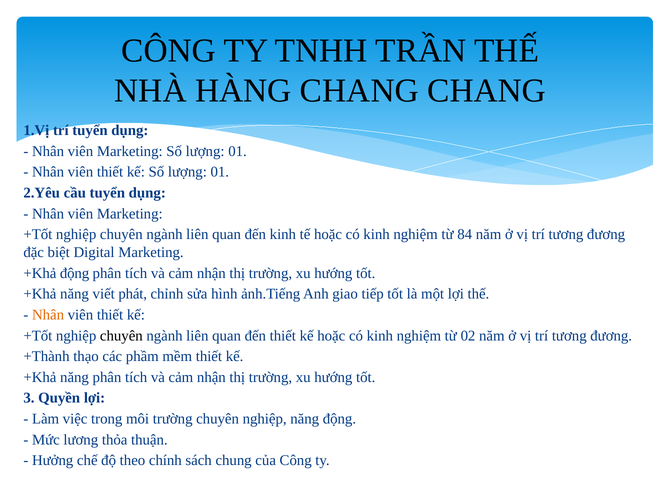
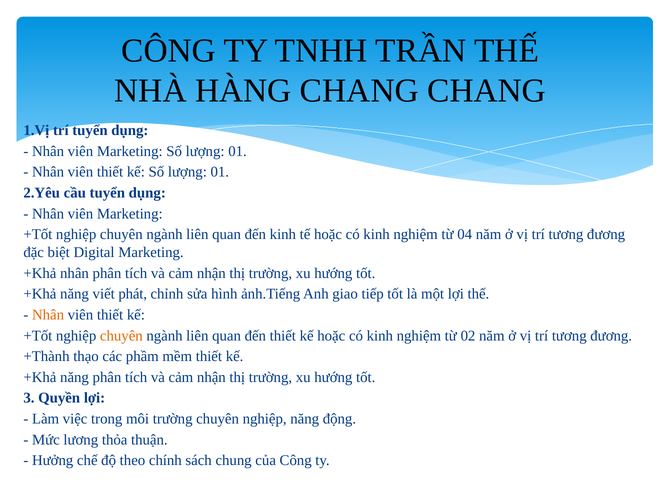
84: 84 -> 04 (465, 234)
+Khả động: động -> nhân (74, 273)
chuyên colour: black -> orange (121, 335)
